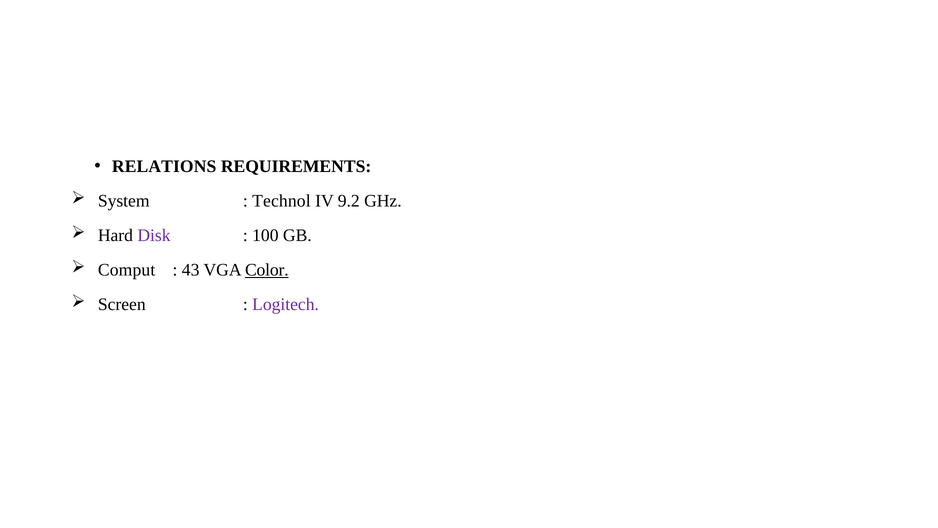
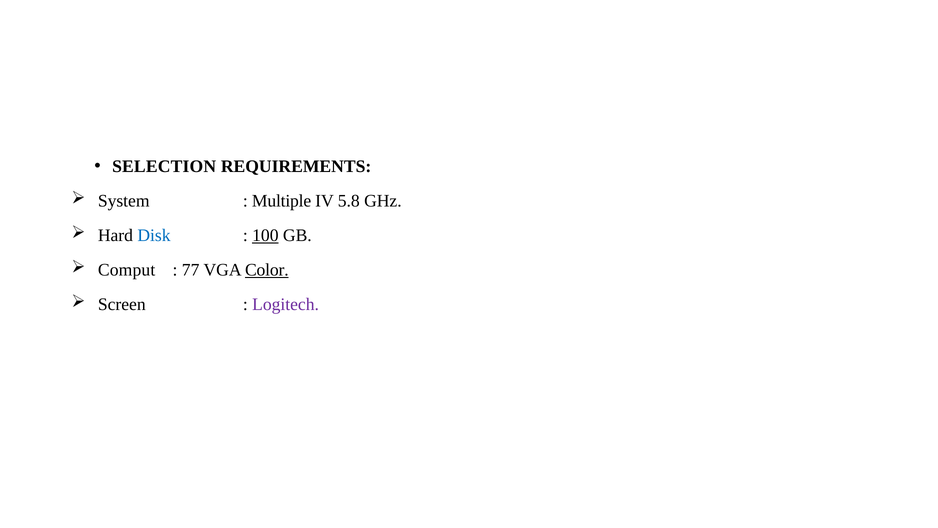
RELATIONS: RELATIONS -> SELECTION (164, 166)
Technol: Technol -> Multiple (282, 201)
9.2: 9.2 -> 5.8 (349, 201)
Disk colour: purple -> blue (154, 235)
100 underline: none -> present (265, 235)
43: 43 -> 77 (191, 270)
